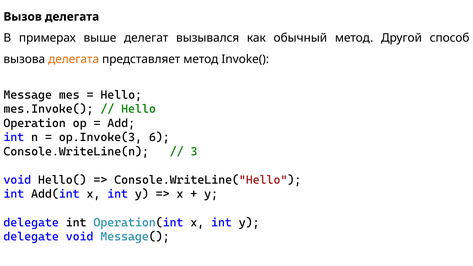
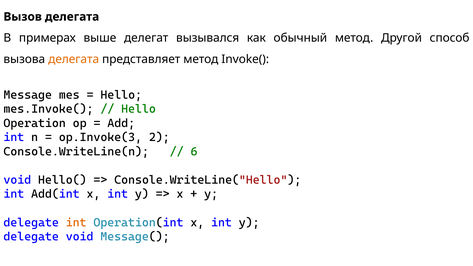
6: 6 -> 2 (159, 137)
3: 3 -> 6 (194, 152)
int colour: black -> orange (76, 223)
